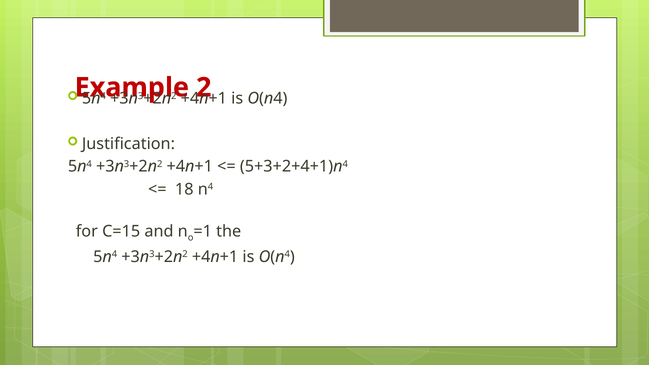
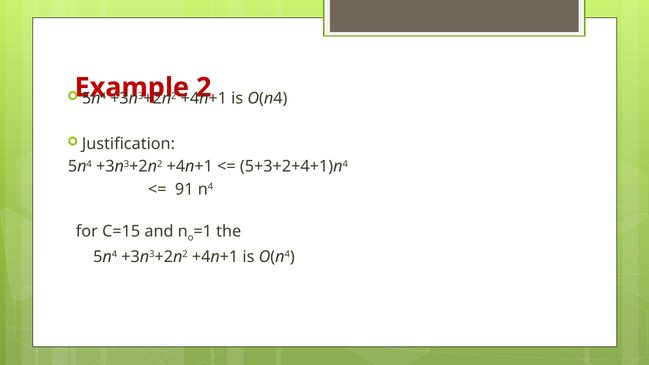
18: 18 -> 91 (184, 189)
